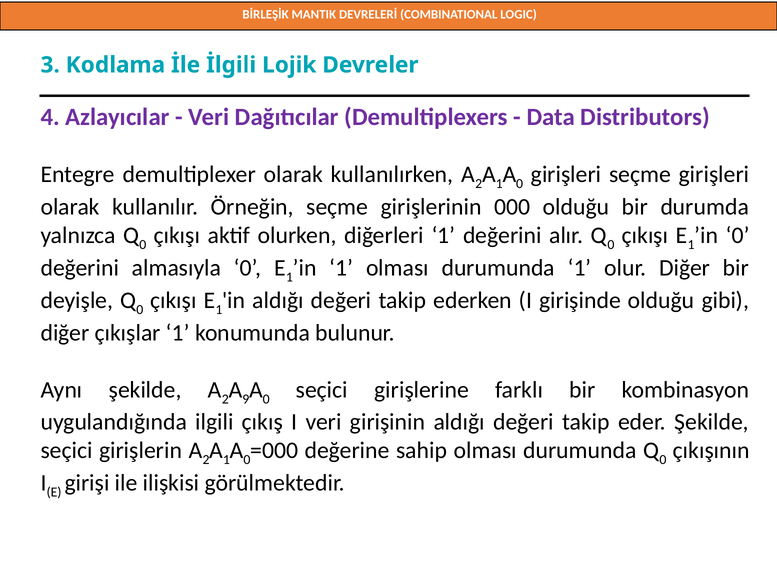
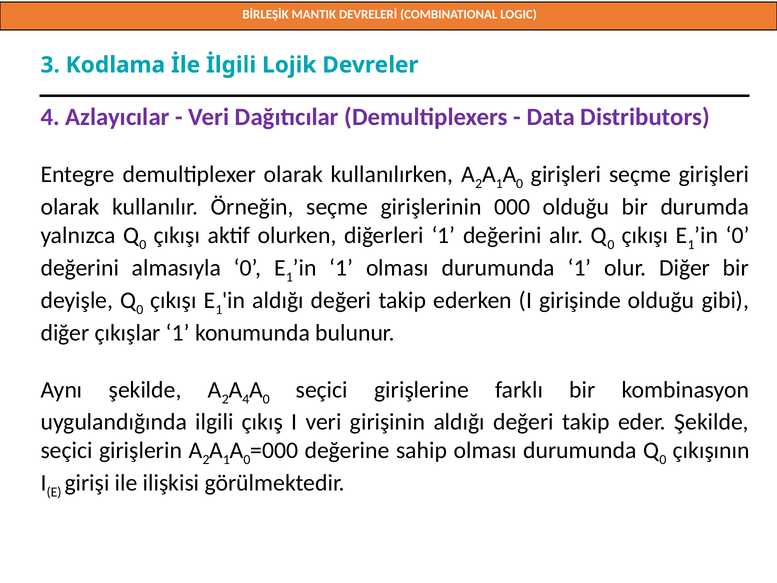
9: 9 -> 4 (246, 399)
